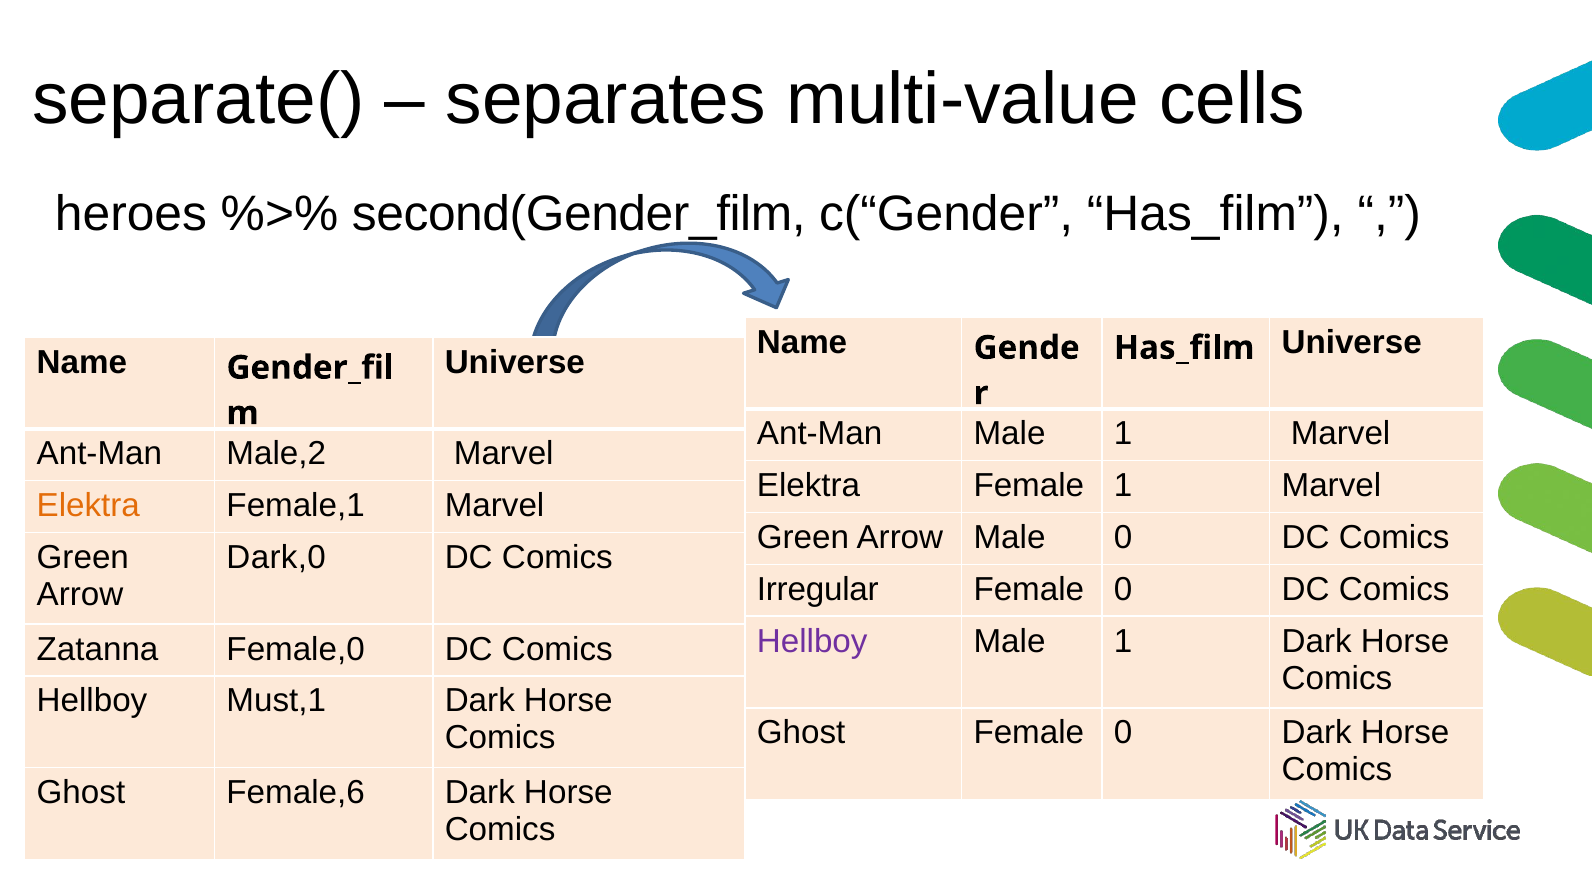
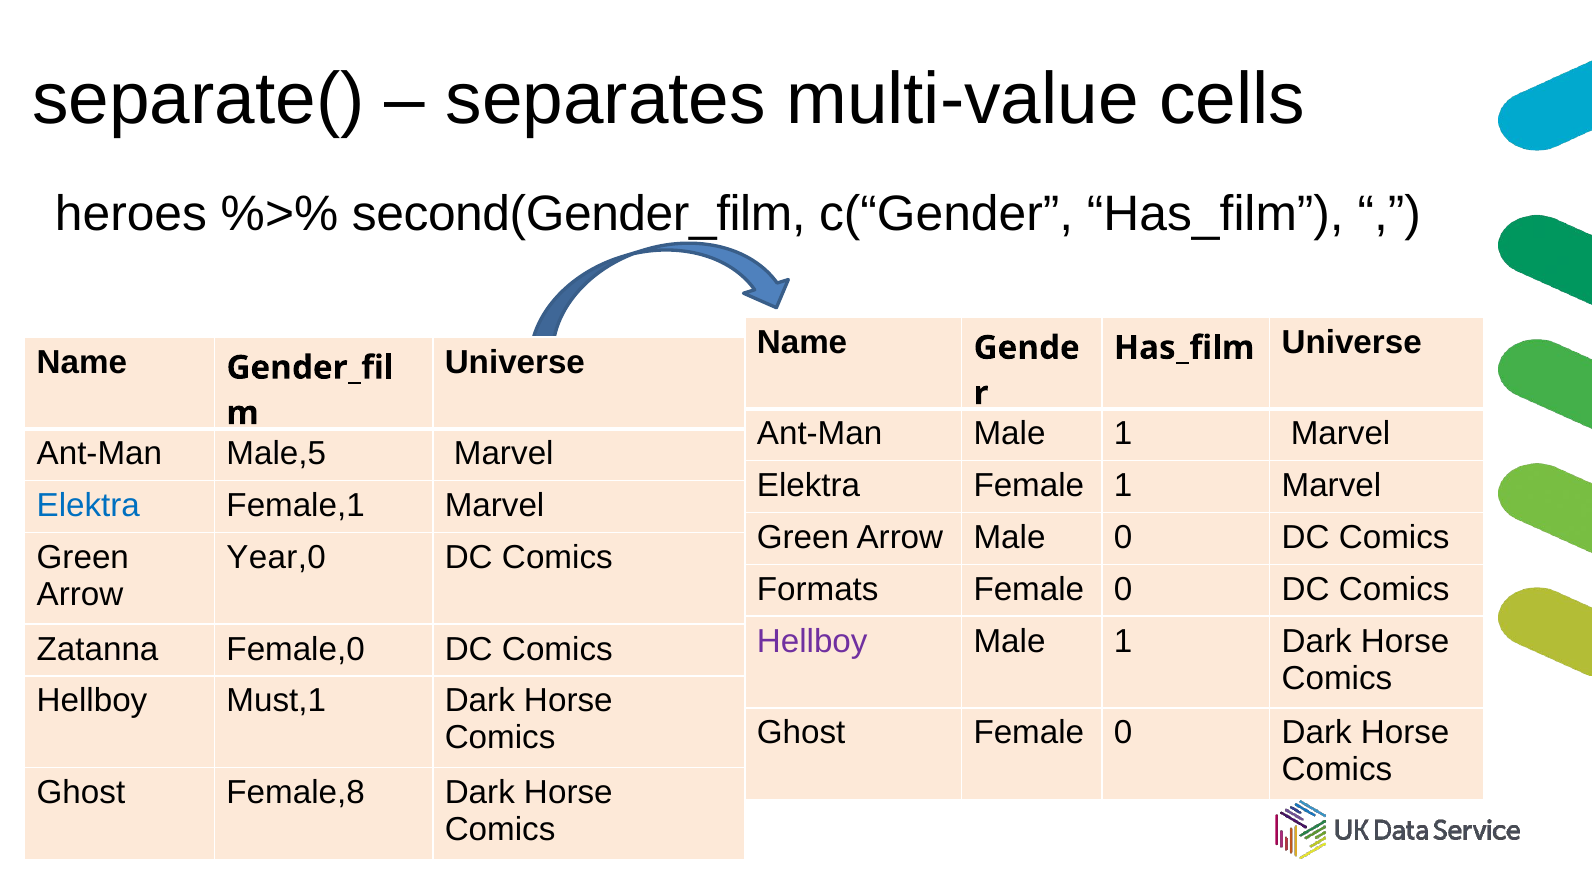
Male,2: Male,2 -> Male,5 (276, 454)
Elektra colour: orange -> blue (88, 505)
Dark,0: Dark,0 -> Year,0 (276, 557)
Irregular: Irregular -> Formats (818, 589)
Female,6: Female,6 -> Female,8 (296, 792)
